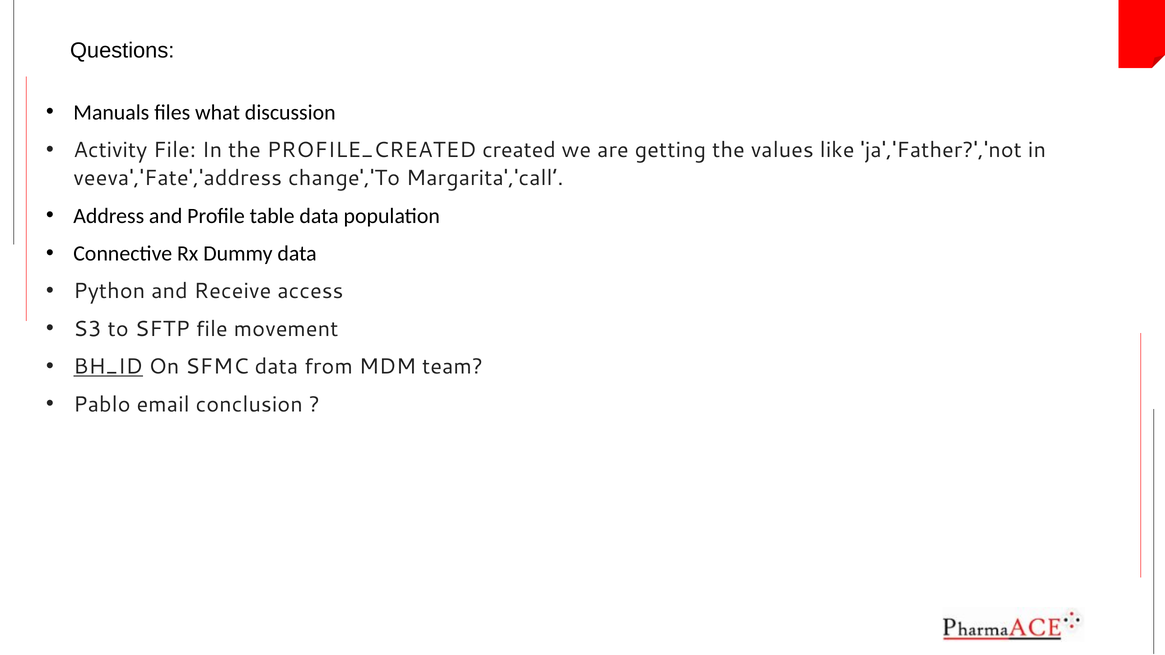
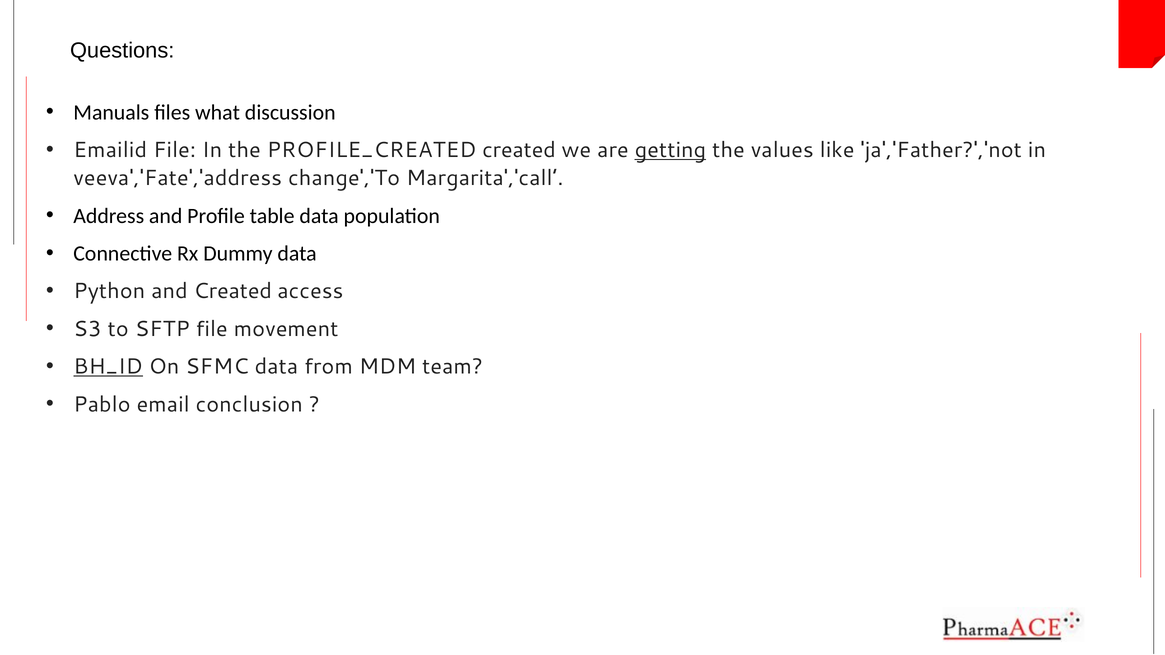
Activity: Activity -> Emailid (110, 150)
getting underline: none -> present (670, 150)
and Receive: Receive -> Created (233, 291)
